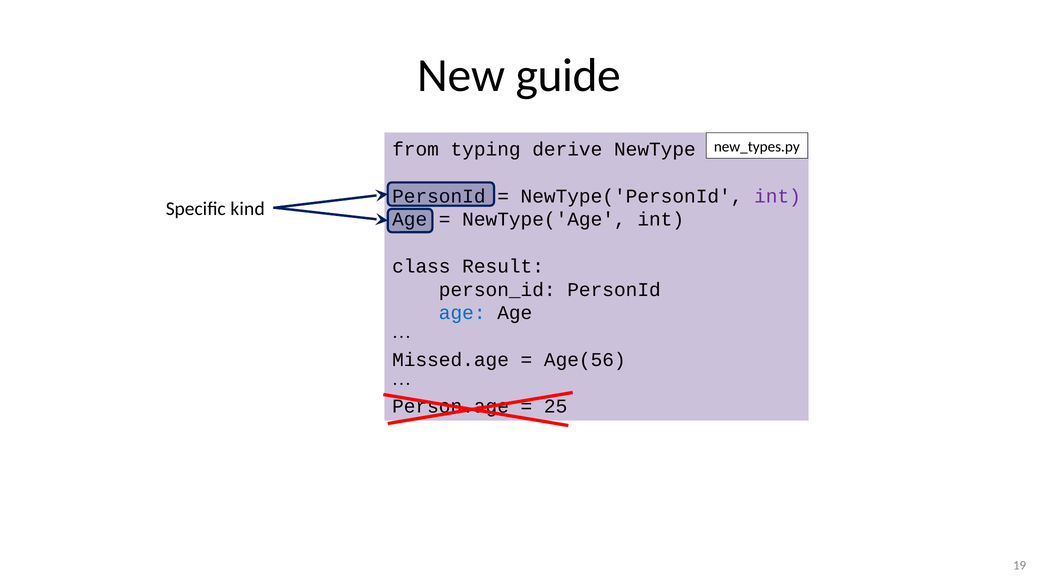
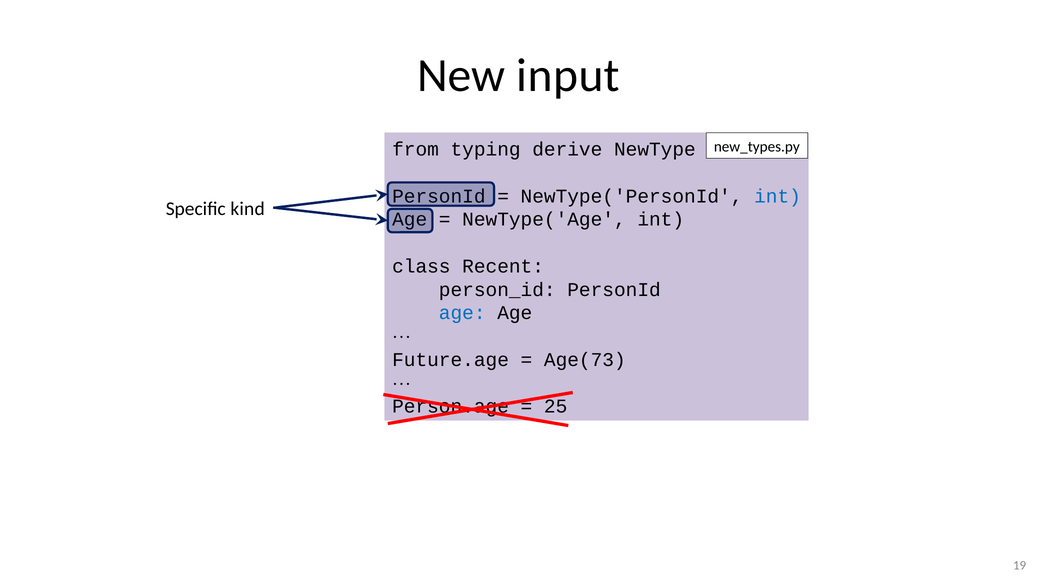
guide: guide -> input (568, 75)
int colour: purple -> blue (778, 196)
Result: Result -> Recent (503, 266)
Missed.age: Missed.age -> Future.age (451, 360)
Age(56: Age(56 -> Age(73 (585, 360)
